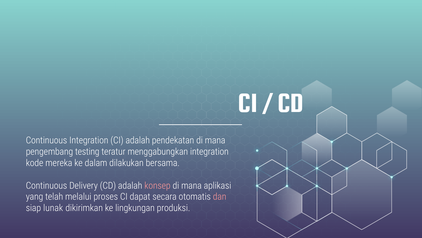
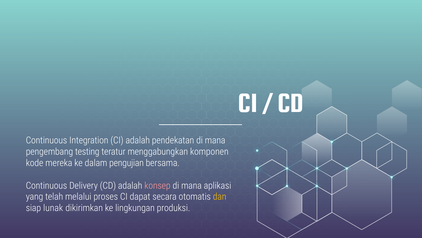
menggabungkan integration: integration -> komponen (209, 151)
dilakukan: dilakukan -> pengujian (126, 163)
dan colour: pink -> yellow (220, 196)
